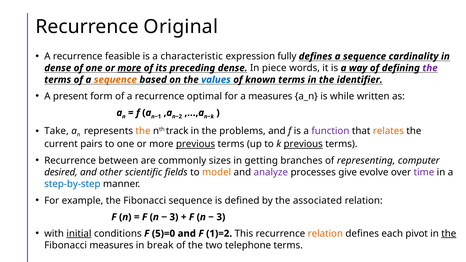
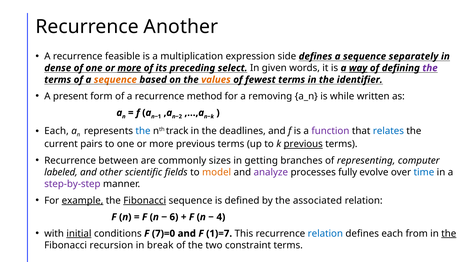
Original: Original -> Another (181, 27)
characteristic: characteristic -> multiplication (192, 56)
fully: fully -> side (287, 56)
cardinality: cardinality -> separately (414, 56)
preceding dense: dense -> select (233, 68)
piece: piece -> given (274, 68)
way underline: none -> present (358, 68)
values colour: blue -> orange (216, 80)
known: known -> fewest (260, 80)
optimal: optimal -> method (205, 96)
a measures: measures -> removing (270, 96)
Take: Take -> Each (57, 131)
the colour: orange -> blue (143, 131)
problems: problems -> deadlines (242, 131)
relates colour: orange -> blue (388, 131)
previous underline: present -> none (196, 144)
desired: desired -> labeled (61, 172)
give: give -> fully (348, 172)
time colour: purple -> blue (424, 172)
step-by-step colour: blue -> purple (72, 184)
example underline: none -> present (83, 201)
Fibonacci underline: none -> present (145, 201)
3: 3 -> 6 (174, 217)
3: 3 -> 4 (221, 217)
5)=0: 5)=0 -> 7)=0 (163, 234)
1)=2: 1)=2 -> 1)=7 (219, 234)
relation colour: orange -> blue (325, 234)
pivot: pivot -> from (417, 234)
Fibonacci measures: measures -> recursion (111, 245)
telephone: telephone -> constraint (248, 245)
